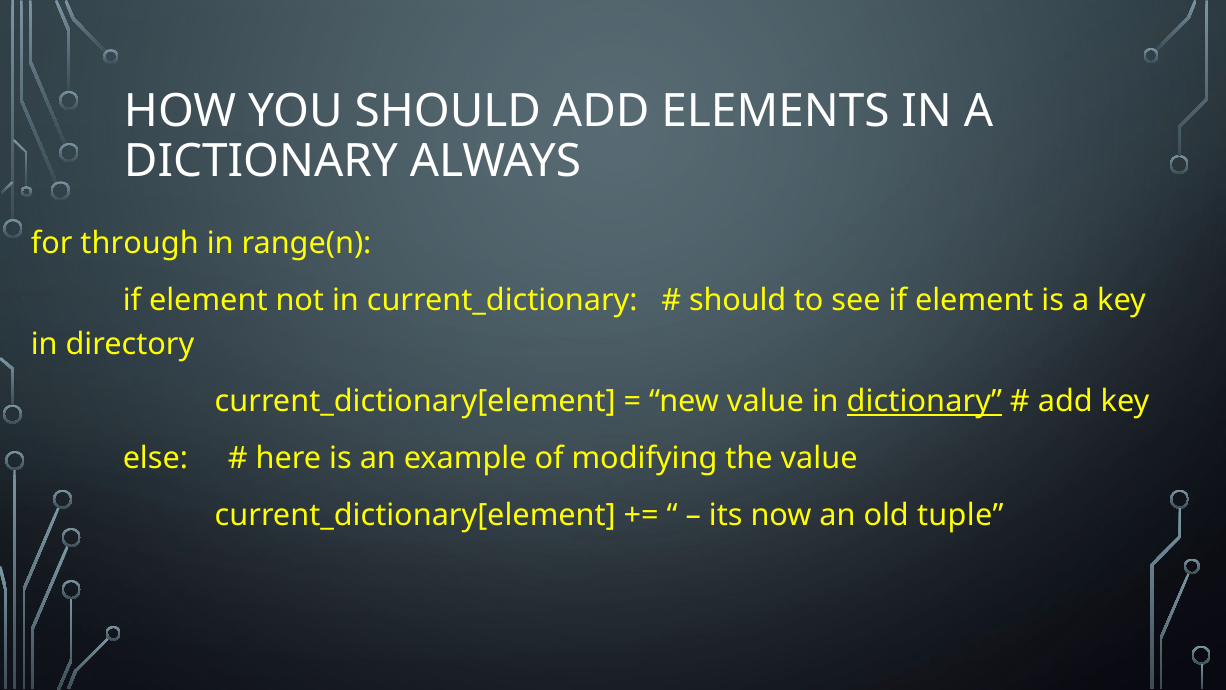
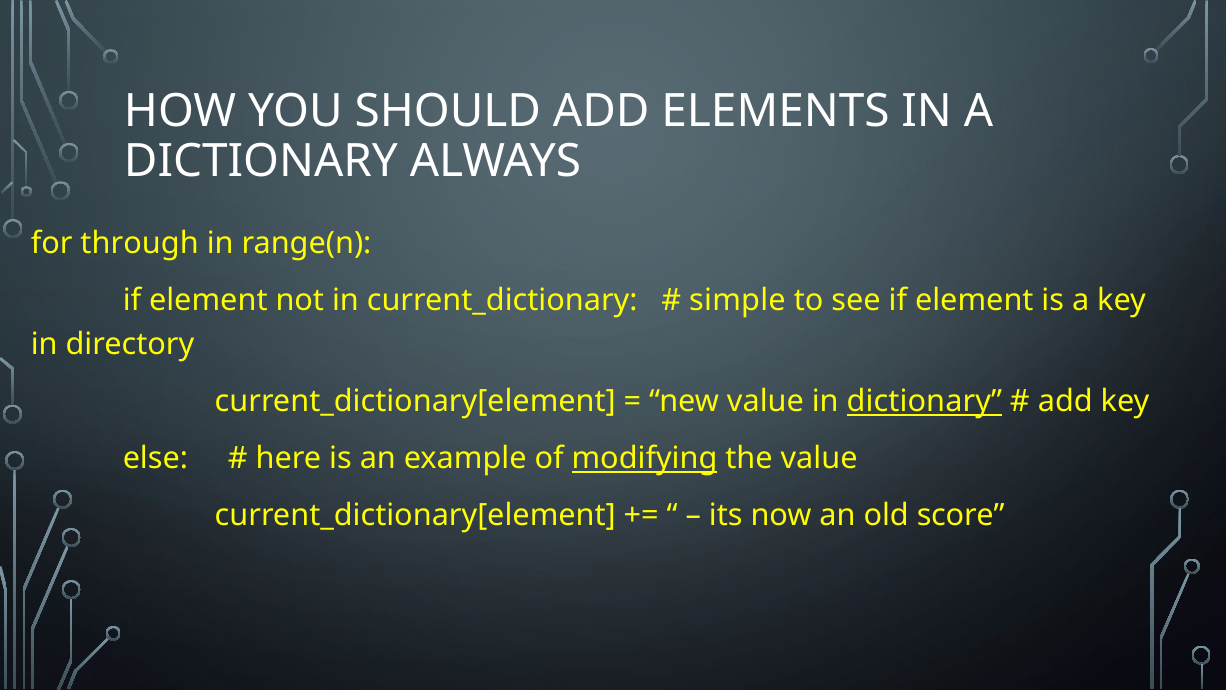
should: should -> simple (737, 300)
modifying underline: none -> present (644, 458)
tuple: tuple -> score (961, 515)
